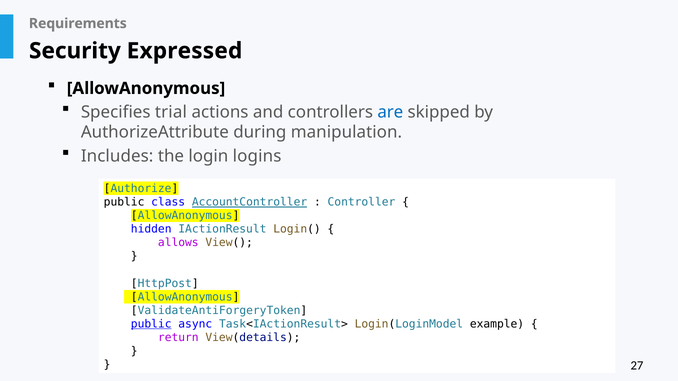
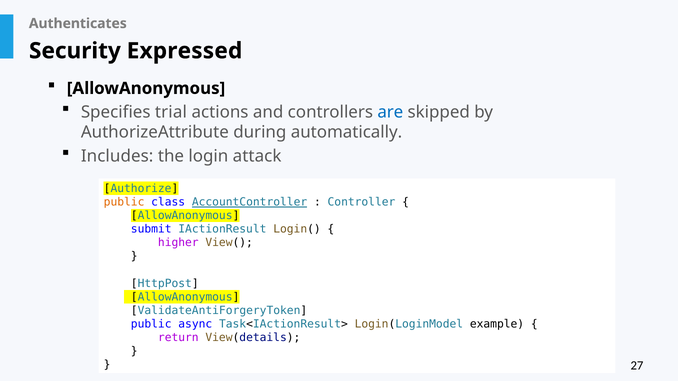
Requirements: Requirements -> Authenticates (78, 23)
manipulation: manipulation -> automatically (346, 132)
logins: logins -> attack (257, 156)
public colour: black -> orange (124, 202)
hidden: hidden -> submit (151, 229)
allows: allows -> higher (178, 243)
public underline: present -> none (151, 324)
